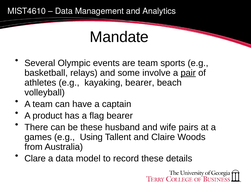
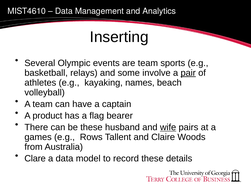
Mandate: Mandate -> Inserting (119, 37)
kayaking bearer: bearer -> names (140, 82)
wife underline: none -> present (168, 127)
Using: Using -> Rows (91, 137)
